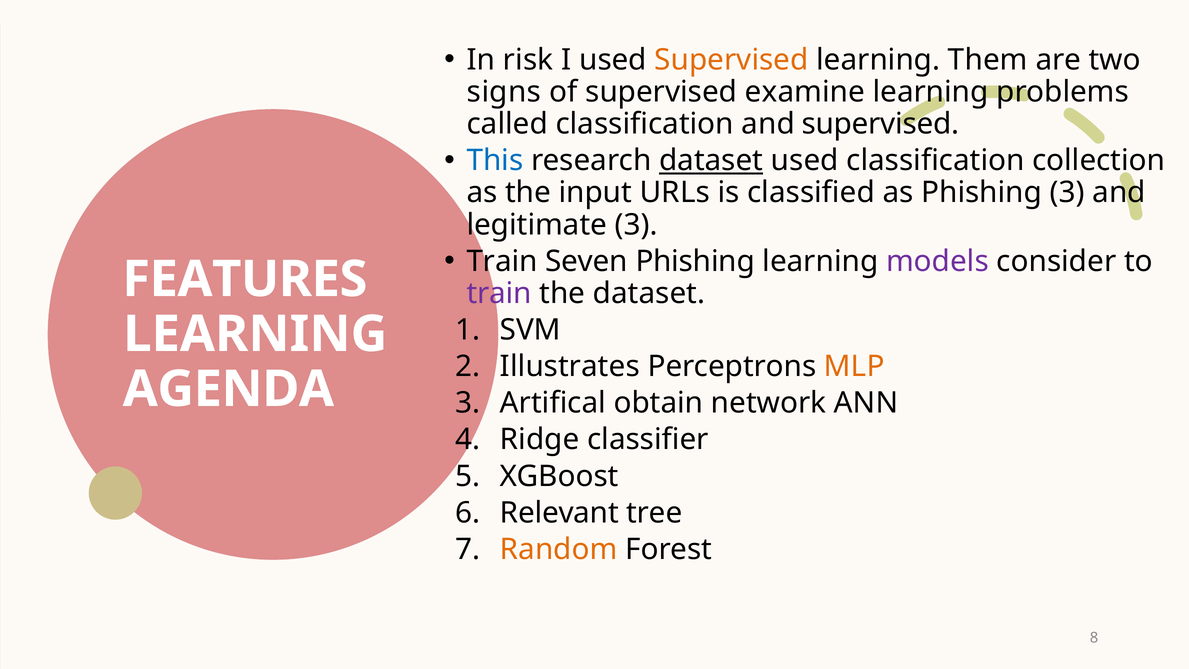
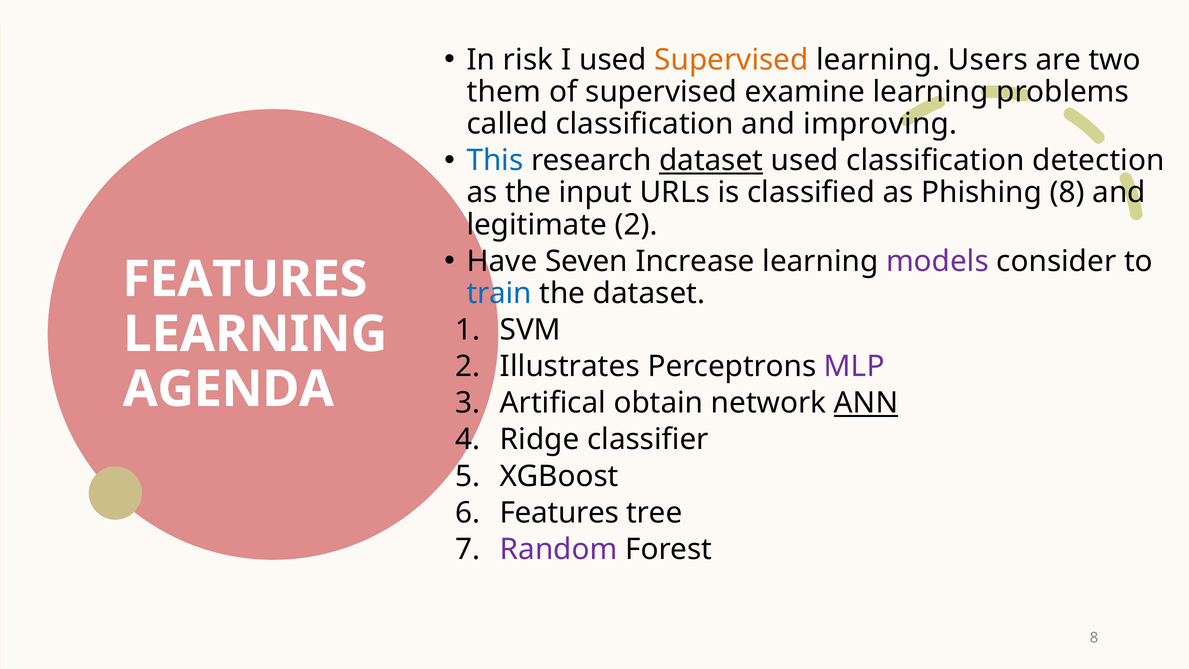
Them: Them -> Users (988, 60)
signs: signs -> them (504, 92)
and supervised: supervised -> improving (880, 124)
collection: collection -> detection (1098, 161)
Phishing 3: 3 -> 8 (1067, 193)
legitimate 3: 3 -> 2 (636, 225)
Train: Train -> Have (502, 261)
Seven Phishing: Phishing -> Increase (695, 261)
train colour: purple -> blue (499, 293)
MLP colour: orange -> purple (854, 366)
ANN underline: none -> present (866, 403)
Relevant: Relevant -> Features (559, 513)
Random colour: orange -> purple (559, 549)
